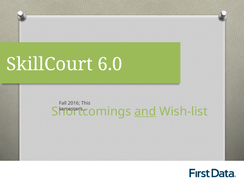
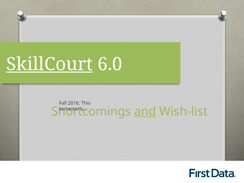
SkillCourt underline: none -> present (50, 64)
